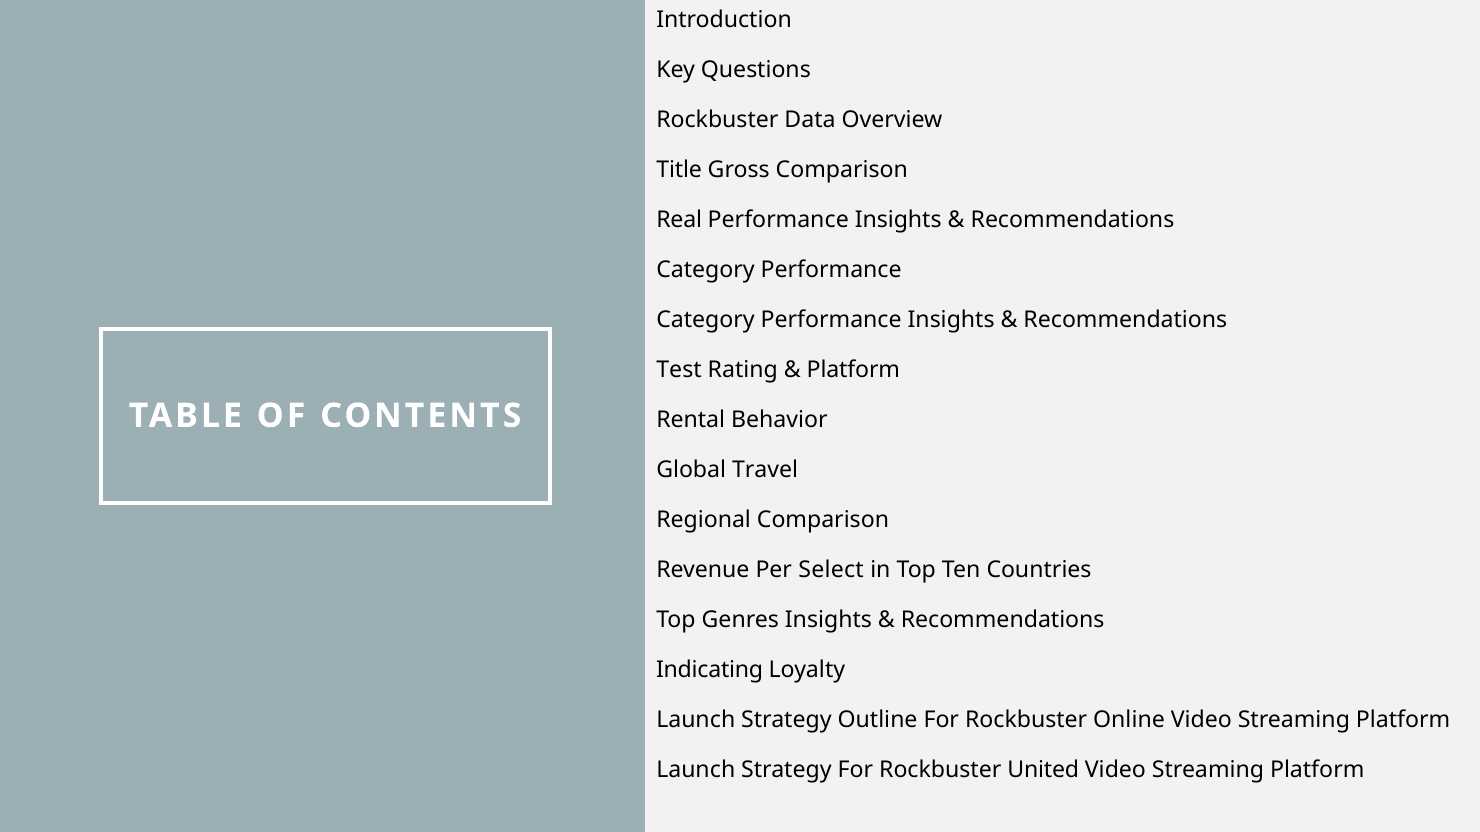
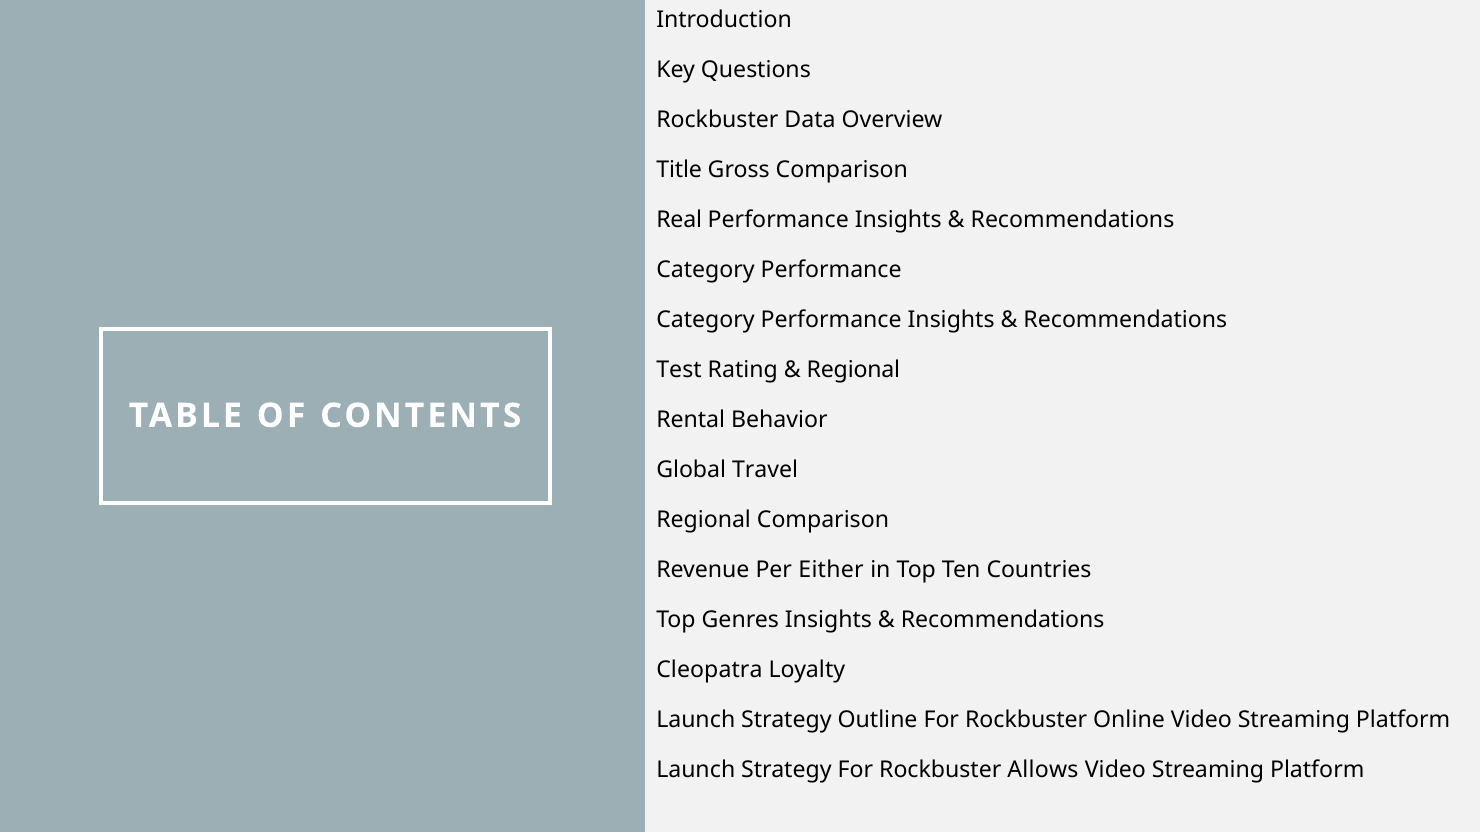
Platform: Platform -> Regional (853, 370)
Select: Select -> Either (831, 570)
Indicating: Indicating -> Cleopatra (709, 670)
United: United -> Allows (1043, 770)
